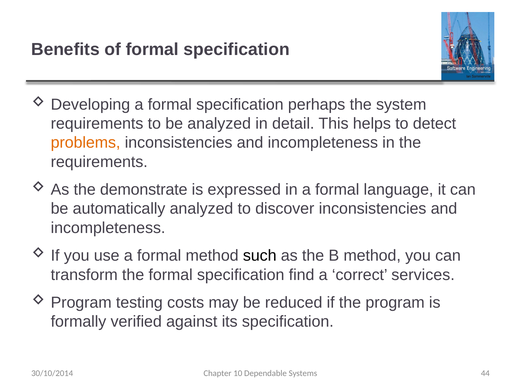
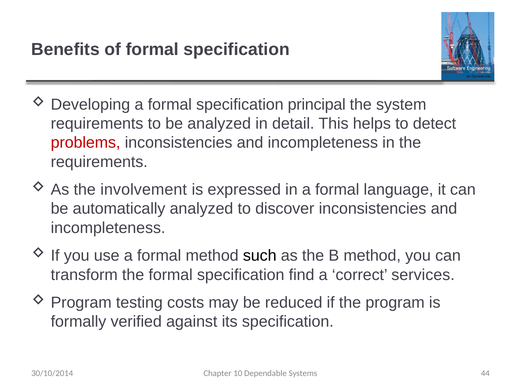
perhaps: perhaps -> principal (317, 104)
problems colour: orange -> red (86, 143)
demonstrate: demonstrate -> involvement (144, 189)
